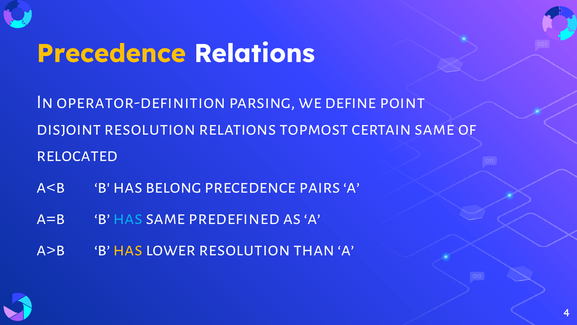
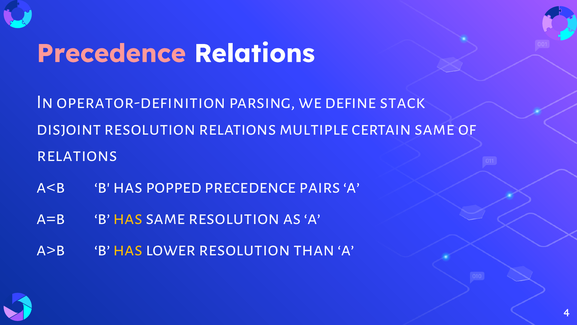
Precedence colour: yellow -> pink (111, 53)
point: point -> stack (403, 102)
topmost: topmost -> multiple (314, 128)
relocated: relocated -> relations (77, 155)
belong: belong -> popped (174, 186)
has colour: light blue -> yellow (128, 217)
same predefined: predefined -> resolution (234, 217)
